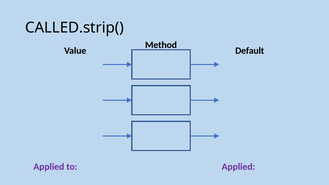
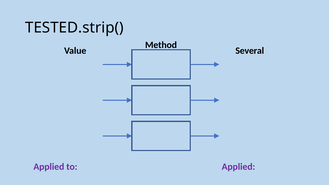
CALLED.strip(: CALLED.strip( -> TESTED.strip( (74, 28)
Default: Default -> Several (250, 51)
